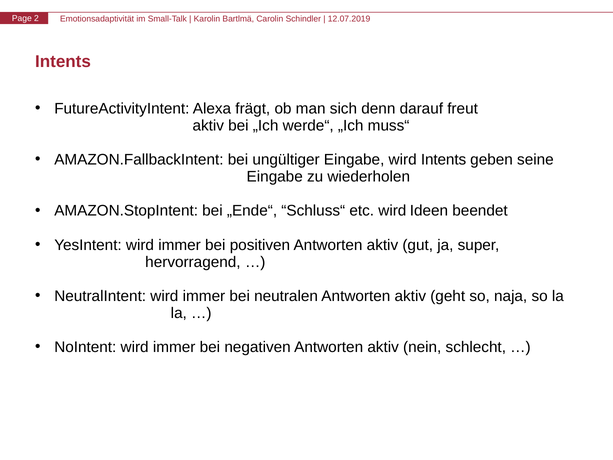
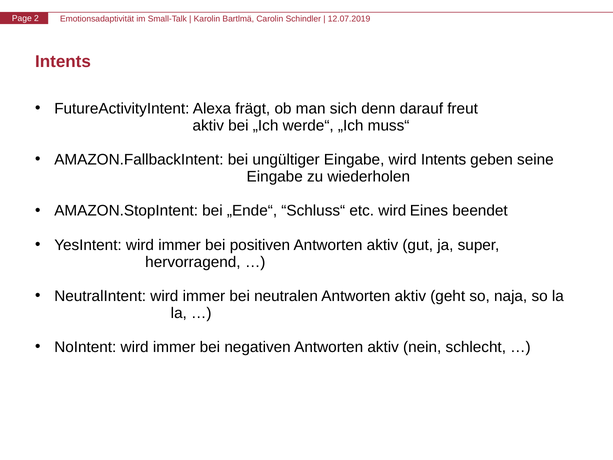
Ideen: Ideen -> Eines (429, 211)
